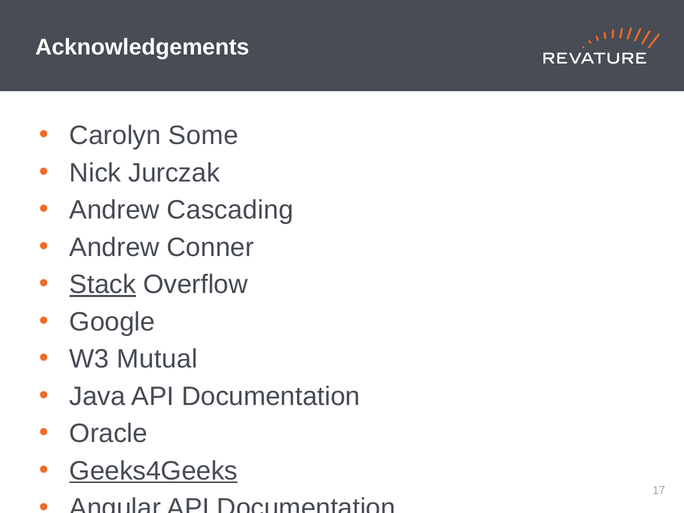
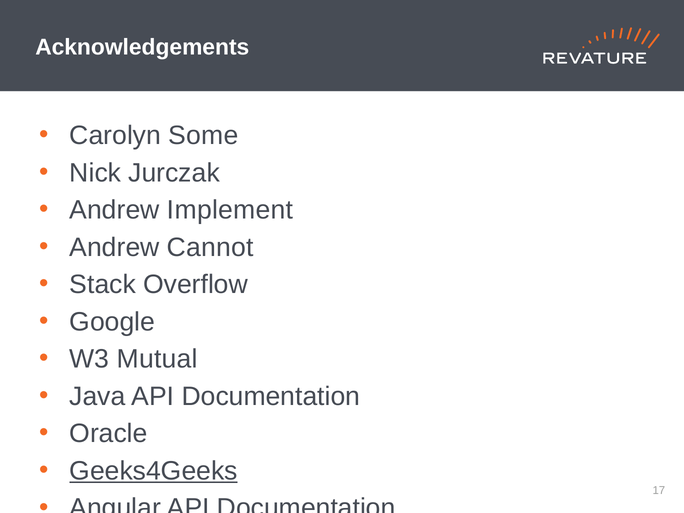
Cascading: Cascading -> Implement (230, 210)
Conner: Conner -> Cannot (210, 247)
Stack underline: present -> none (103, 285)
